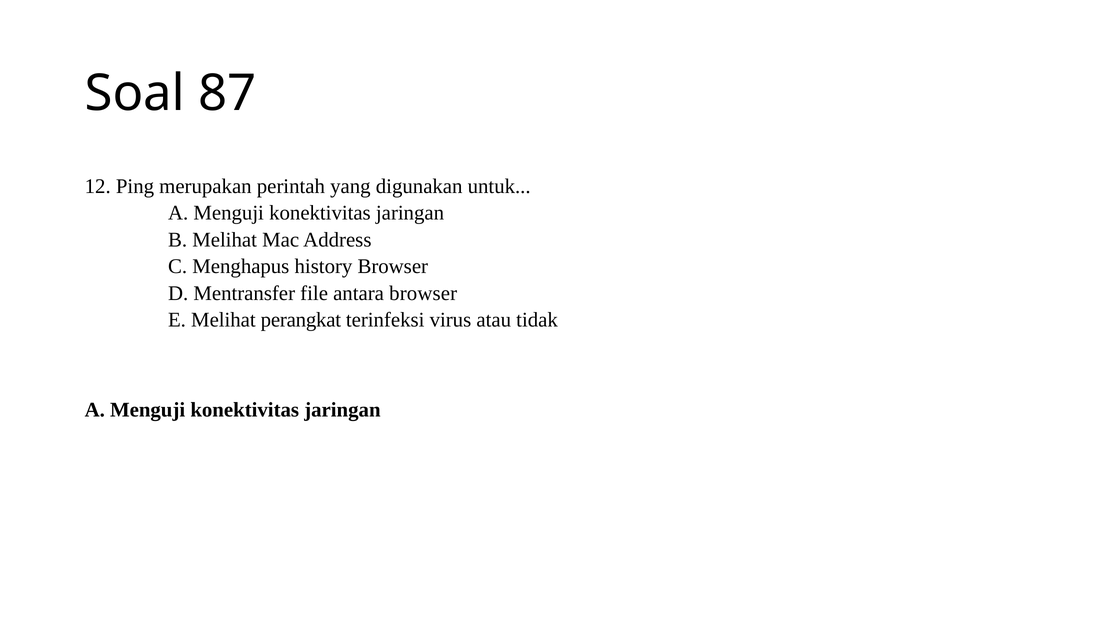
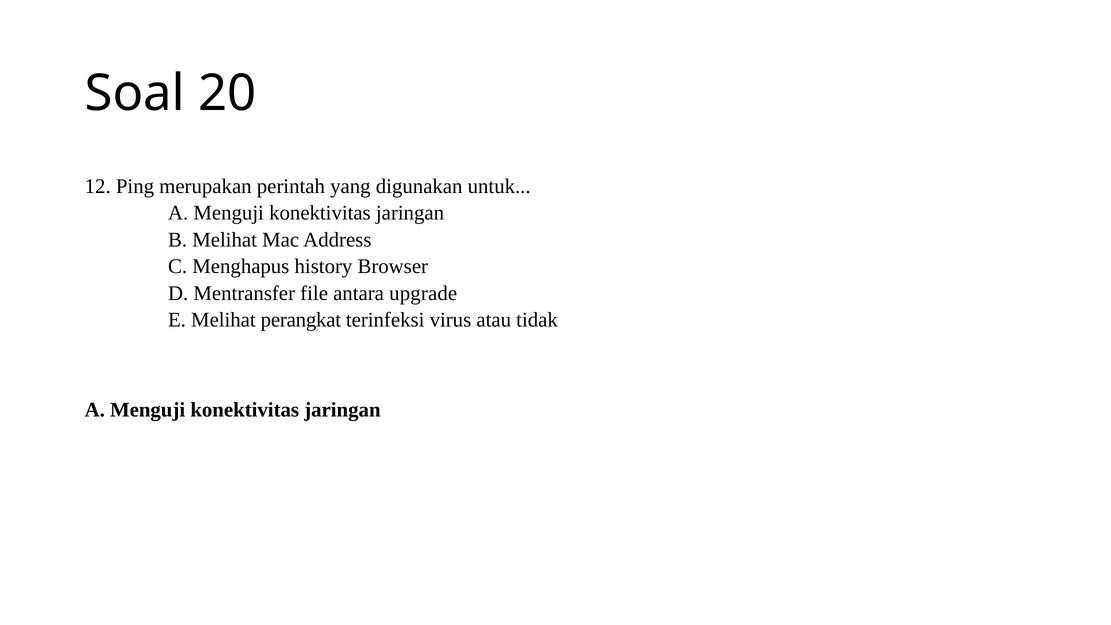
87: 87 -> 20 (227, 93)
antara browser: browser -> upgrade (423, 293)
